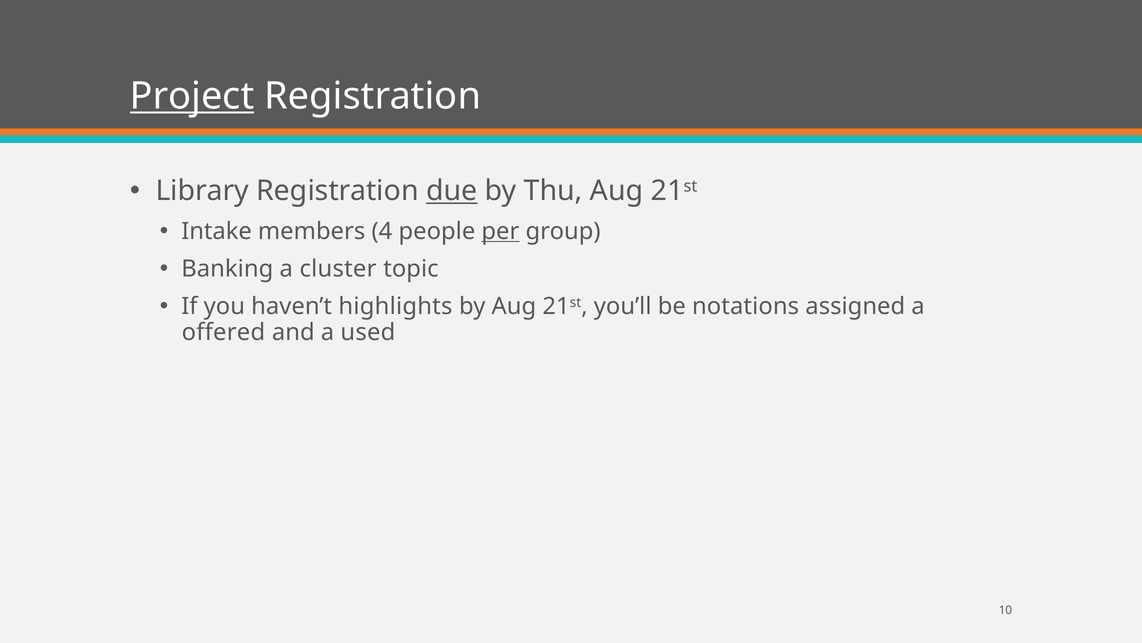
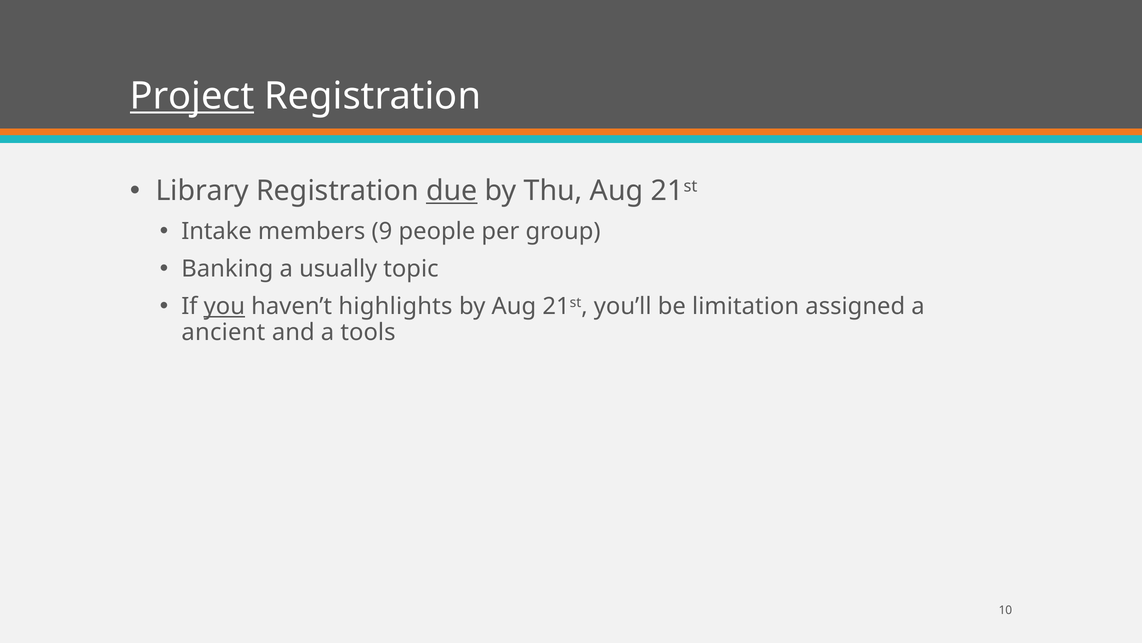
4: 4 -> 9 (382, 231)
per underline: present -> none (500, 231)
cluster: cluster -> usually (338, 269)
you underline: none -> present (224, 306)
notations: notations -> limitation (746, 306)
offered: offered -> ancient (223, 332)
used: used -> tools (368, 332)
